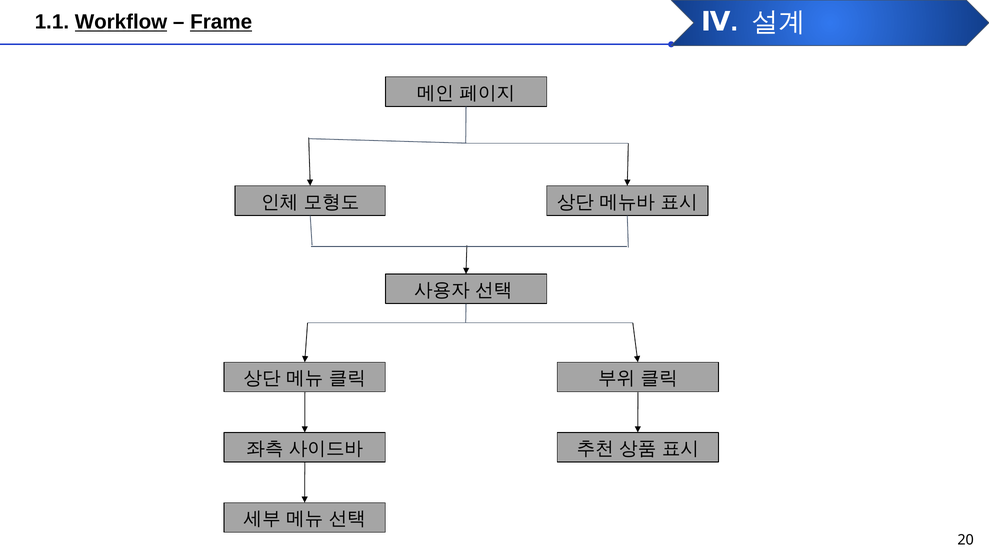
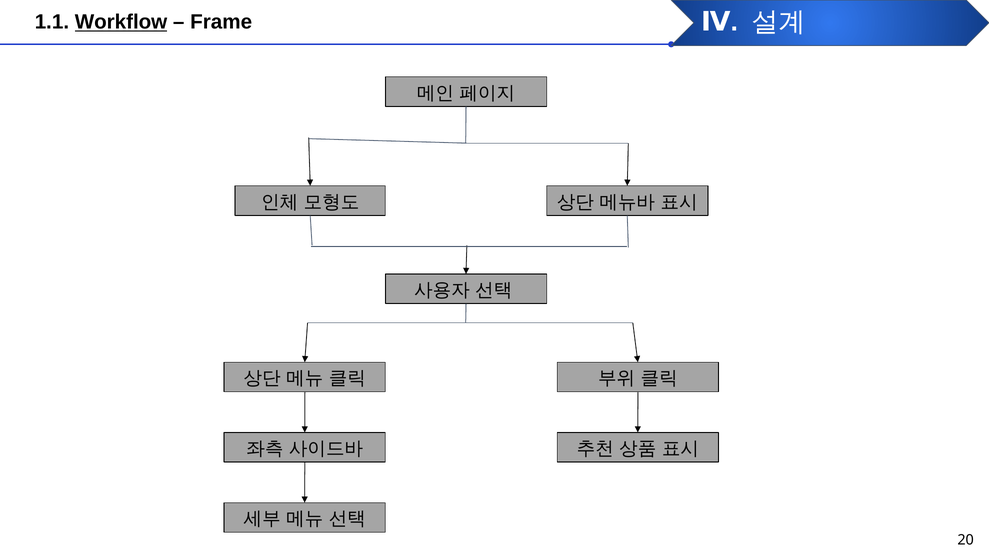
Frame underline: present -> none (221, 22)
